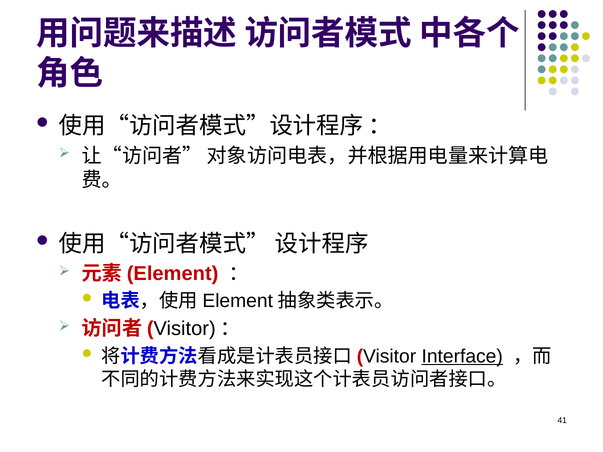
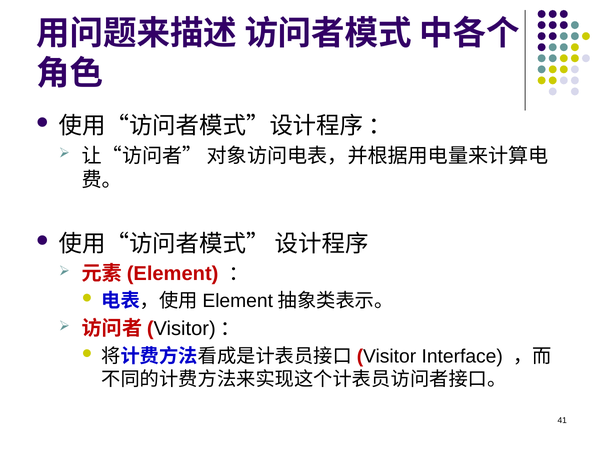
Interface underline: present -> none (462, 356)
